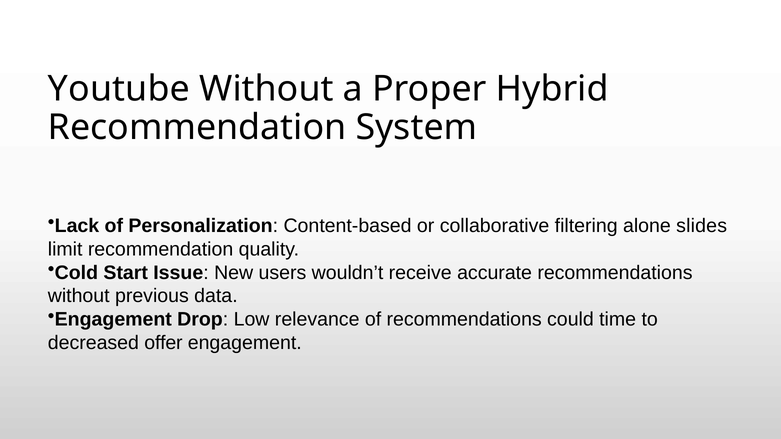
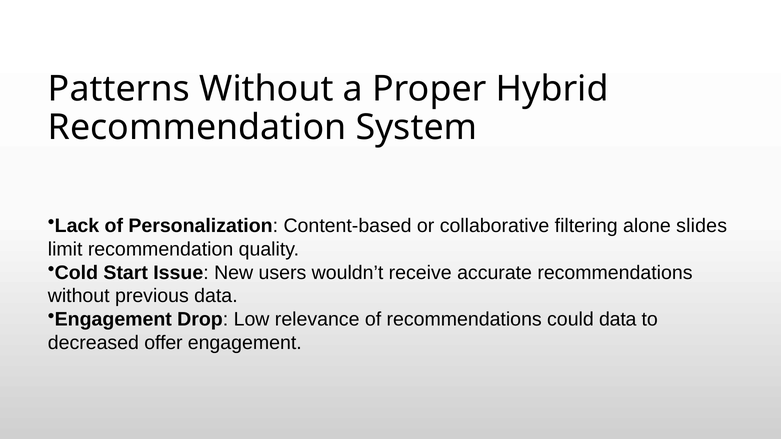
Youtube: Youtube -> Patterns (119, 89)
could time: time -> data (618, 320)
